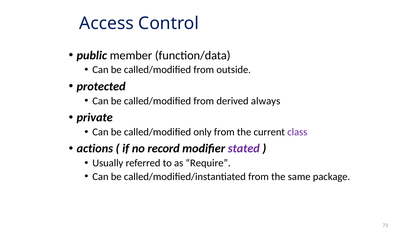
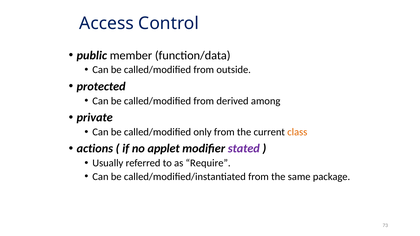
always: always -> among (266, 101)
class colour: purple -> orange (297, 132)
record: record -> applet (164, 149)
